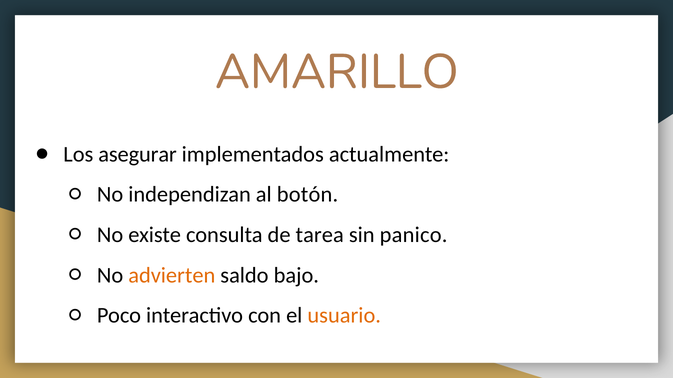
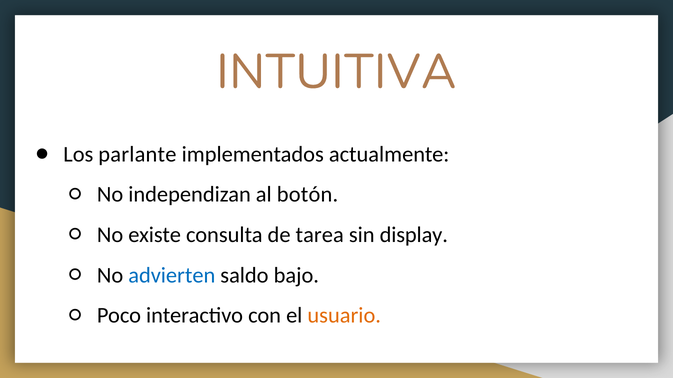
AMARILLO: AMARILLO -> INTUITIVA (336, 72)
asegurar: asegurar -> parlante (137, 154)
panico: panico -> display (414, 235)
advierten colour: orange -> blue (172, 276)
